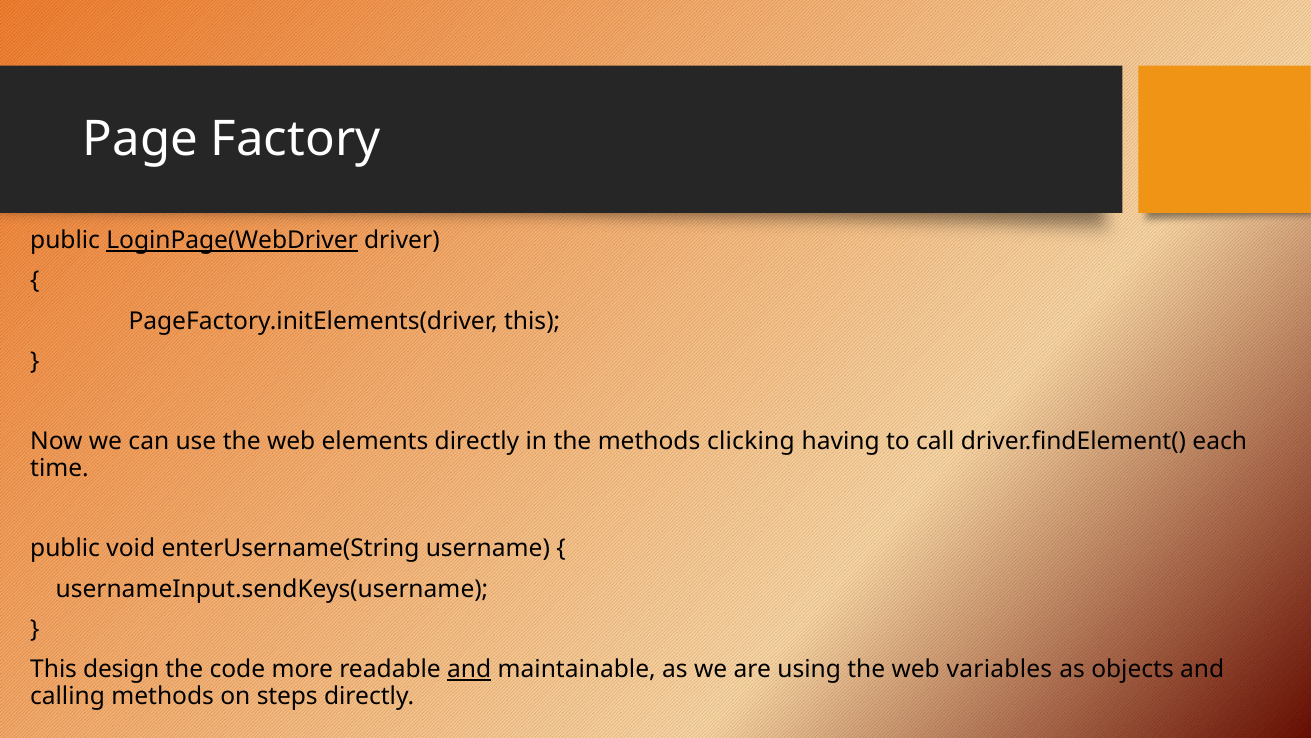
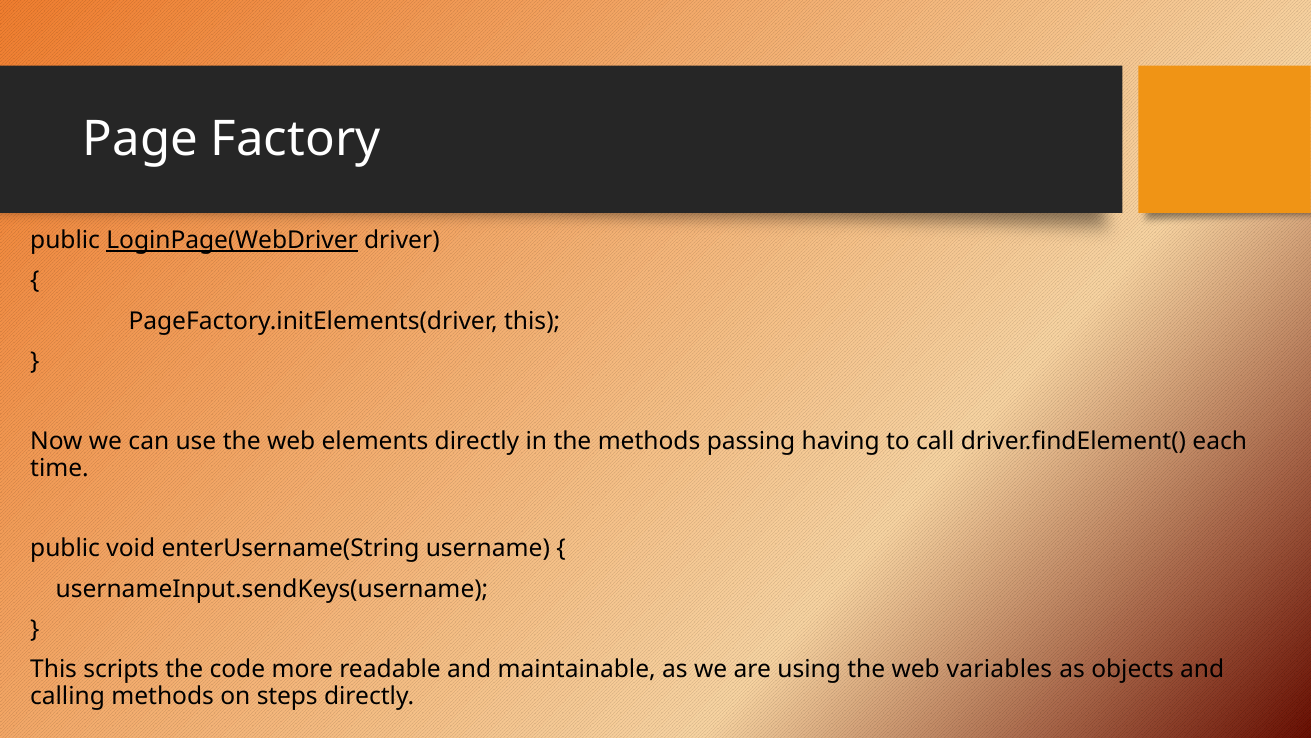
clicking: clicking -> passing (751, 441)
design: design -> scripts (121, 669)
and underline: present -> none (469, 669)
